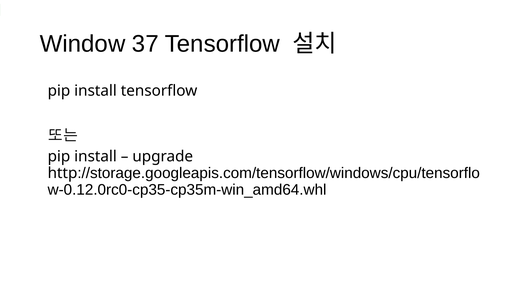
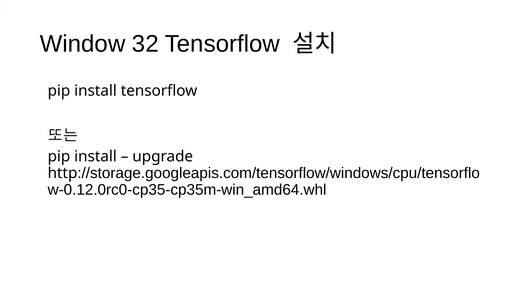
37: 37 -> 32 (145, 44)
